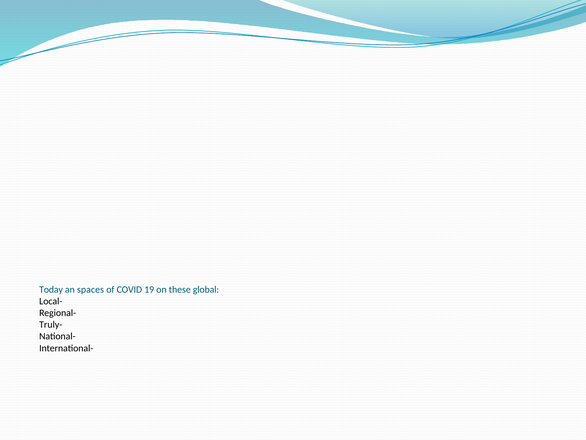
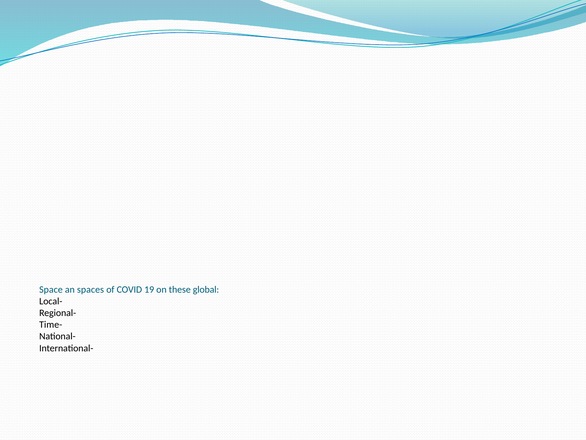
Today: Today -> Space (51, 289)
Truly-: Truly- -> Time- (51, 324)
